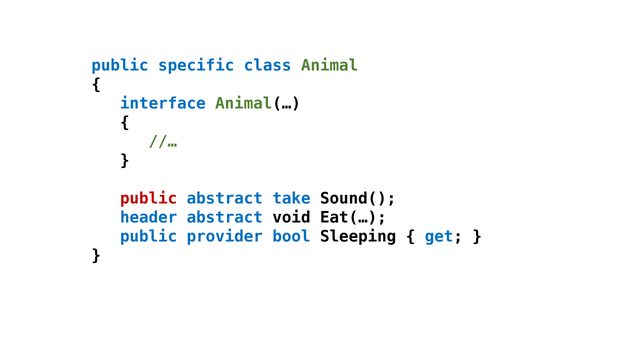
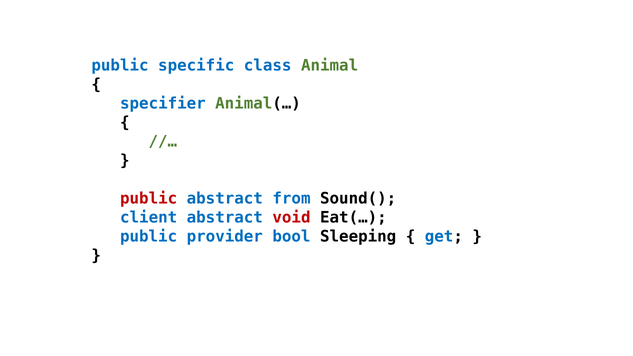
interface: interface -> specifier (163, 103)
take: take -> from (291, 198)
header: header -> client (149, 217)
void colour: black -> red (291, 217)
